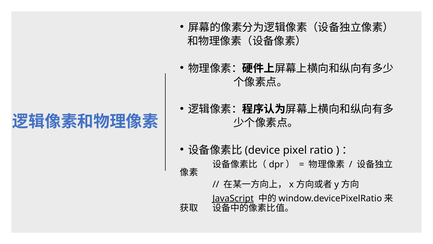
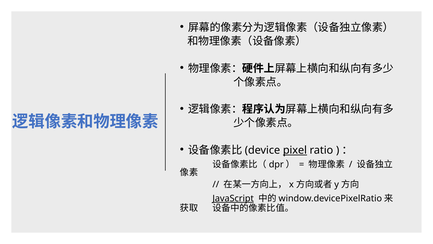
pixel underline: none -> present (295, 150)
